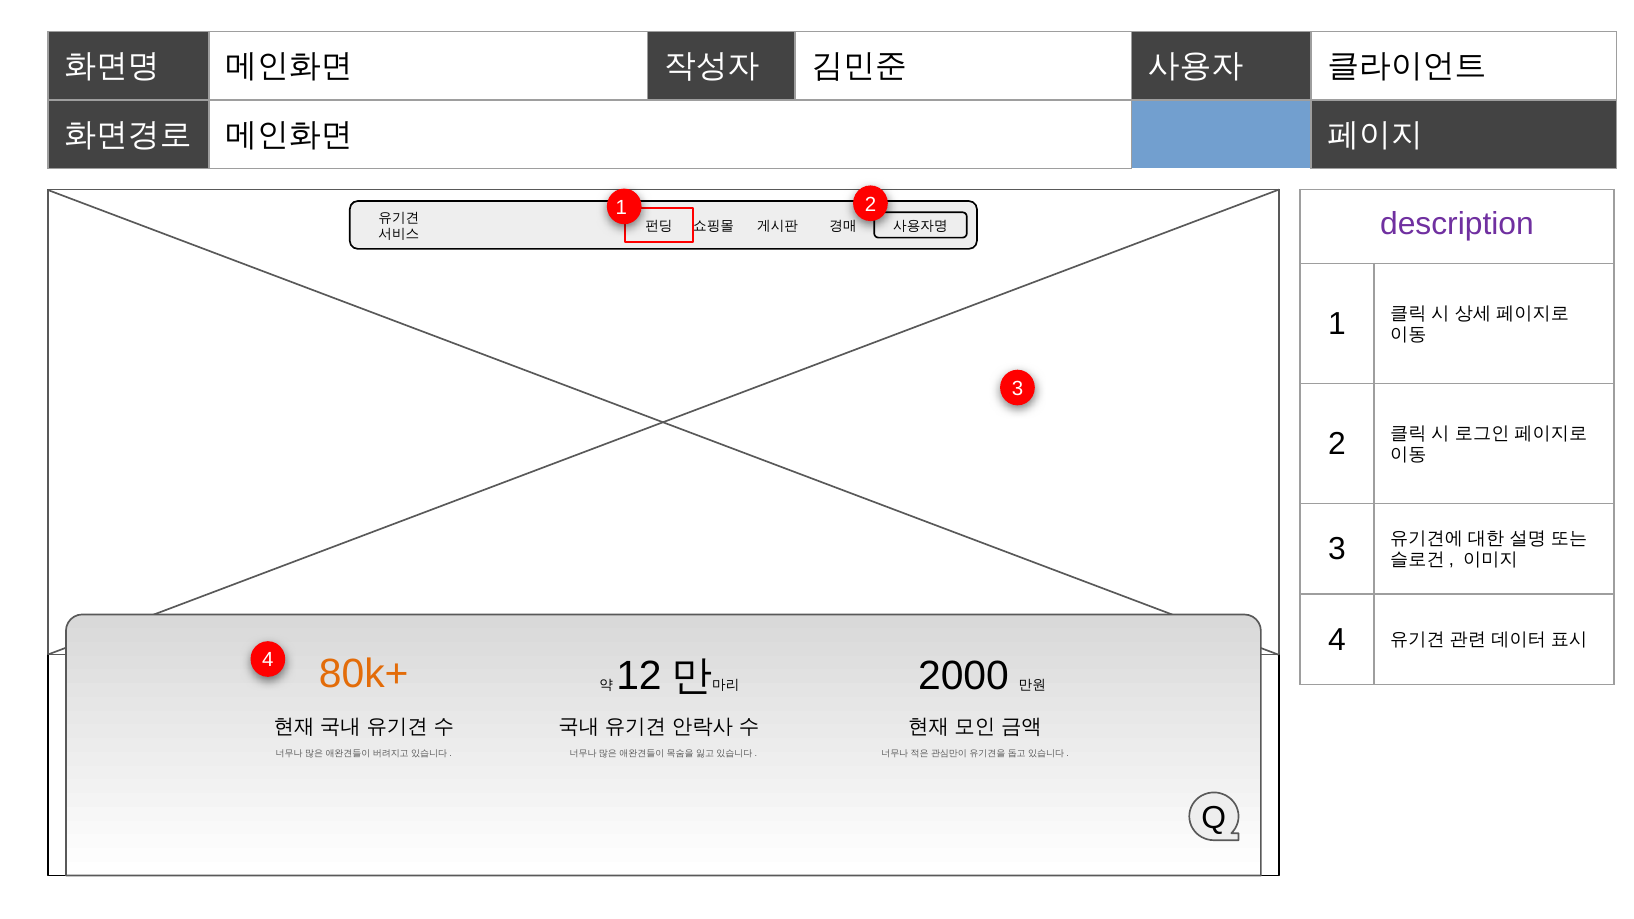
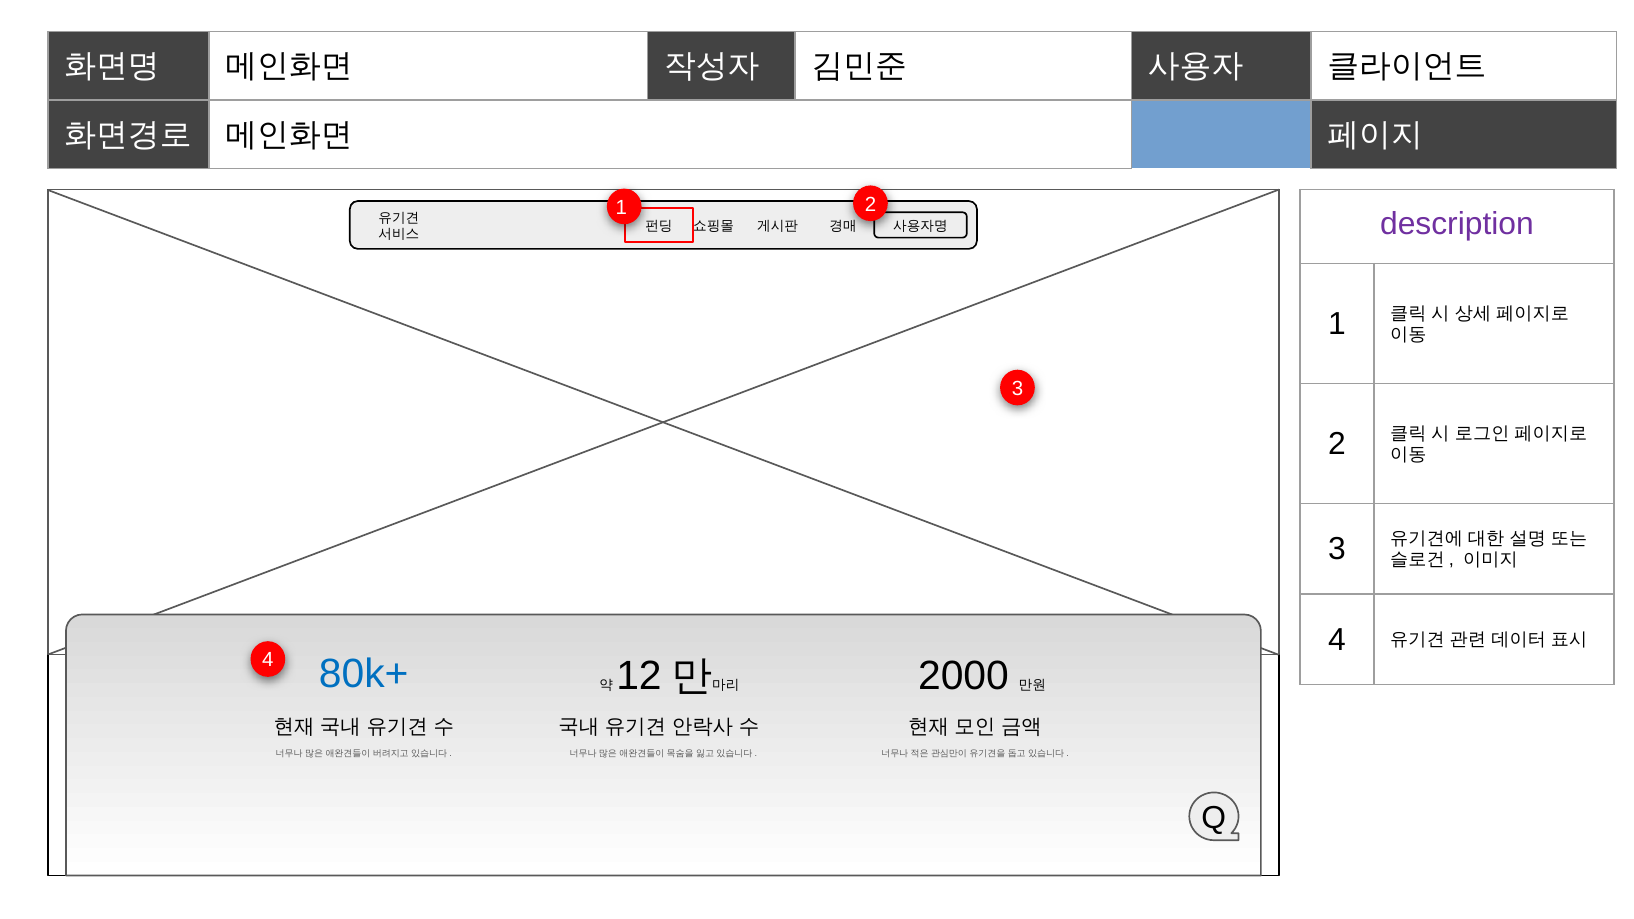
80k+ colour: orange -> blue (364, 674)
